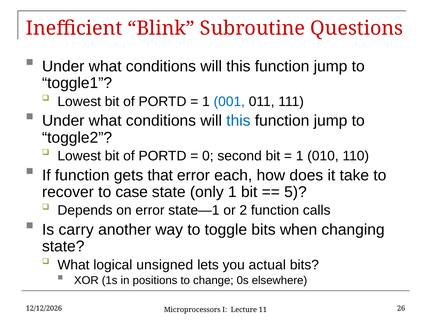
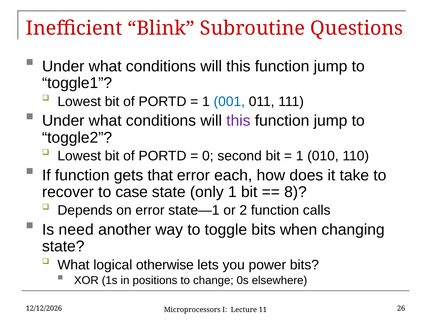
this colour: blue -> purple (238, 121)
5: 5 -> 8 (295, 192)
carry: carry -> need (76, 230)
unsigned: unsigned -> otherwise (165, 265)
actual: actual -> power (267, 265)
